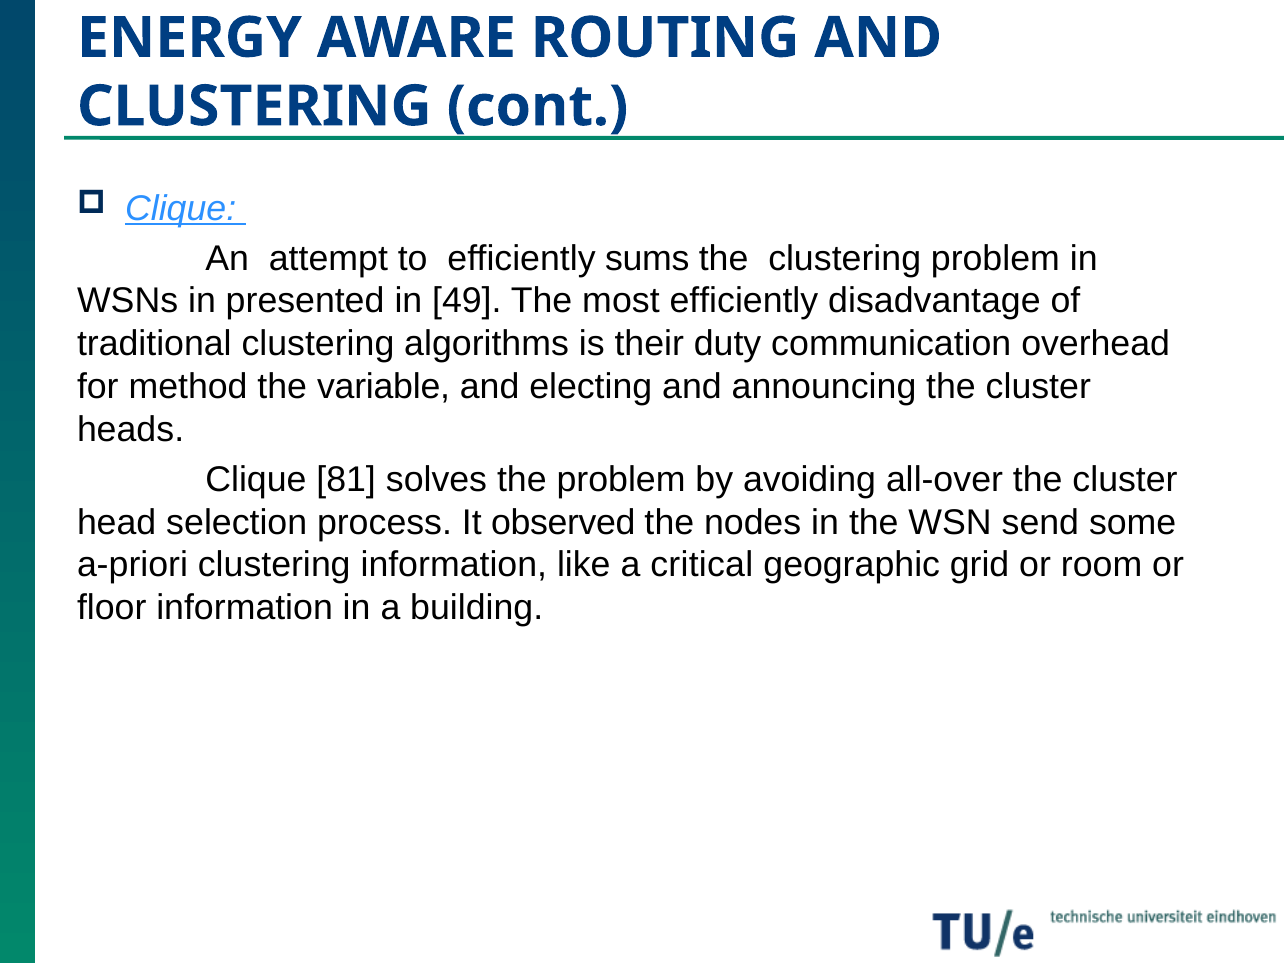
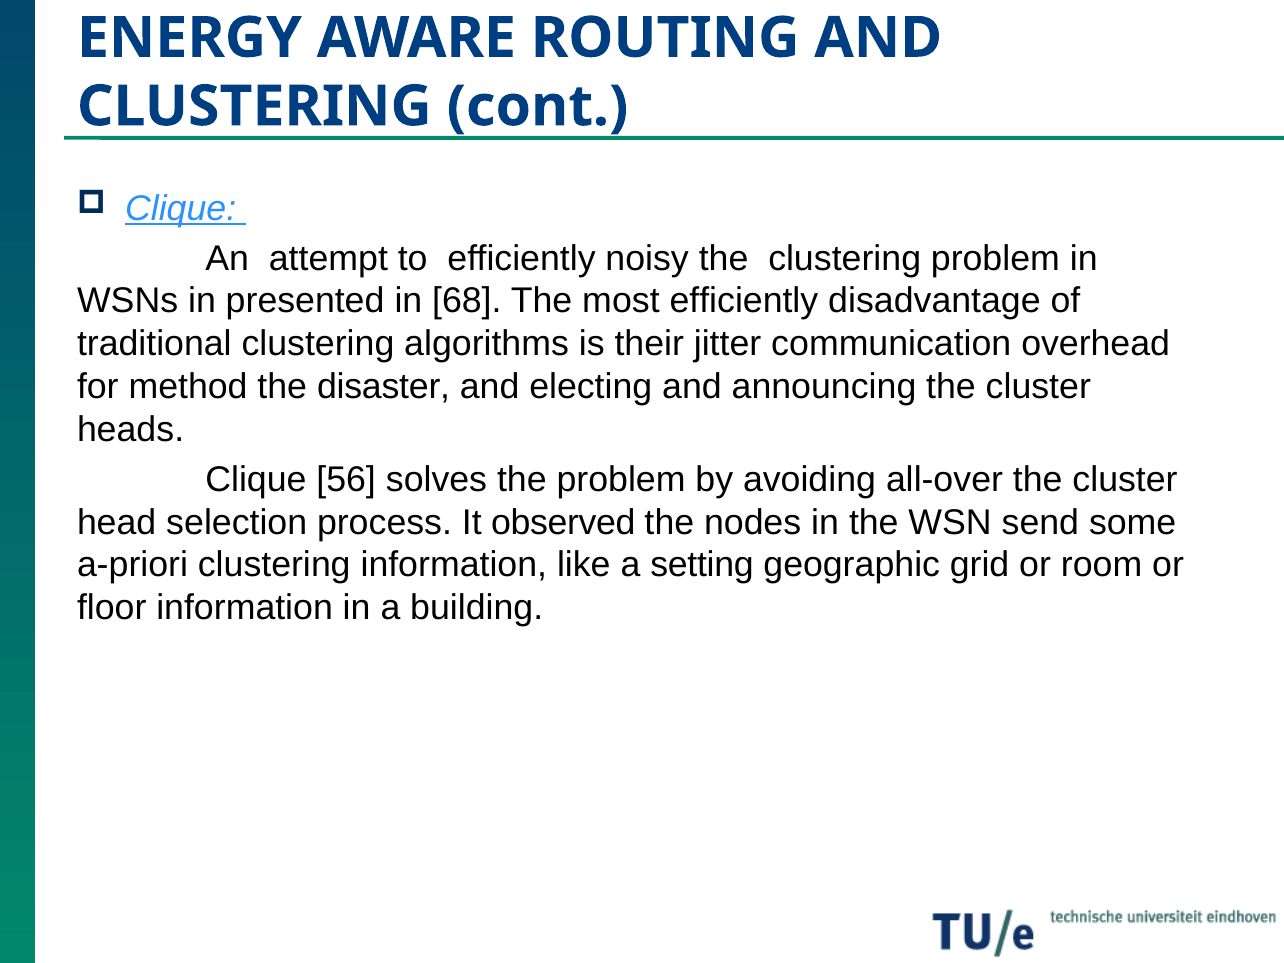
sums: sums -> noisy (647, 258)
49: 49 -> 68 (467, 301)
duty: duty -> jitter (728, 344)
variable: variable -> disaster (384, 387)
81: 81 -> 56 (346, 480)
critical: critical -> setting (702, 565)
